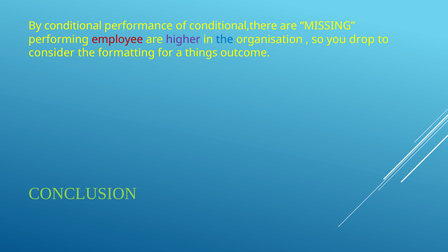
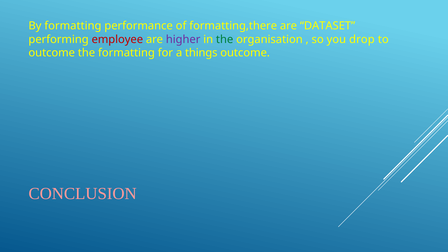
By conditional: conditional -> formatting (73, 26)
conditional,there: conditional,there -> formatting,there (233, 26)
MISSING: MISSING -> DATASET (328, 26)
the colour: blue -> green (225, 39)
consider: consider -> outcome (52, 53)
CONCLUSION colour: light green -> pink (83, 194)
